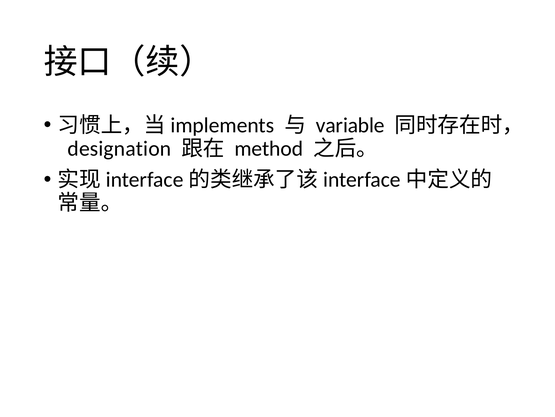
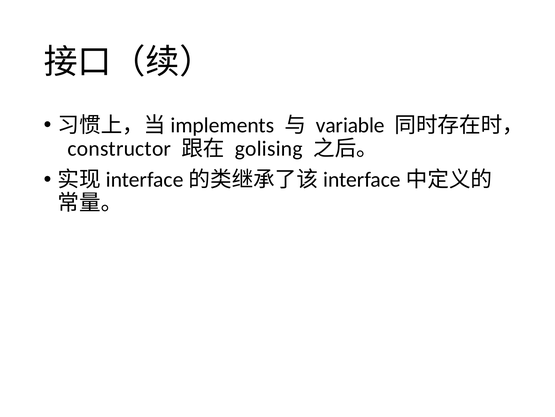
designation: designation -> constructor (119, 148)
method: method -> golising (269, 148)
